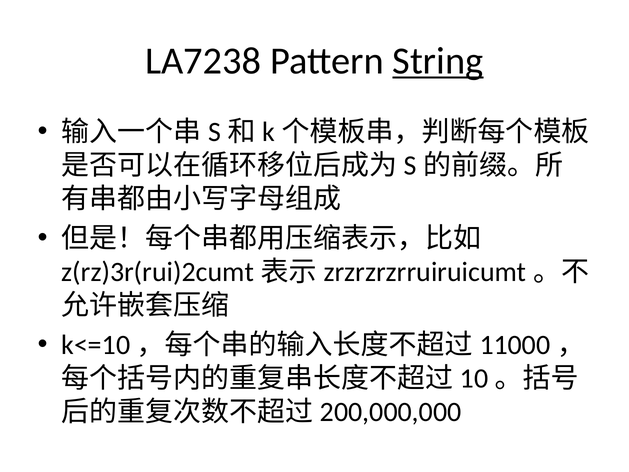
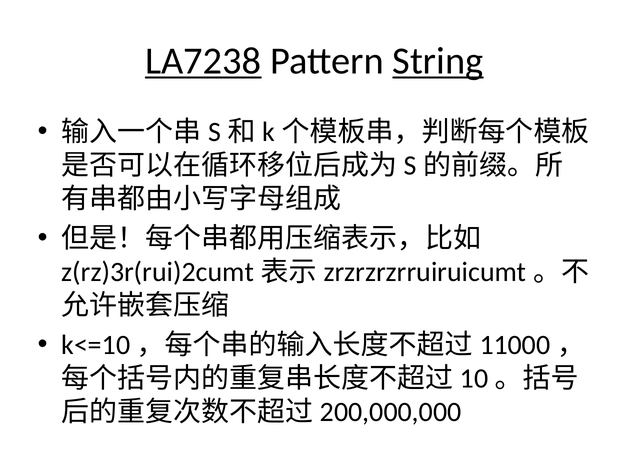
LA7238 underline: none -> present (203, 61)
